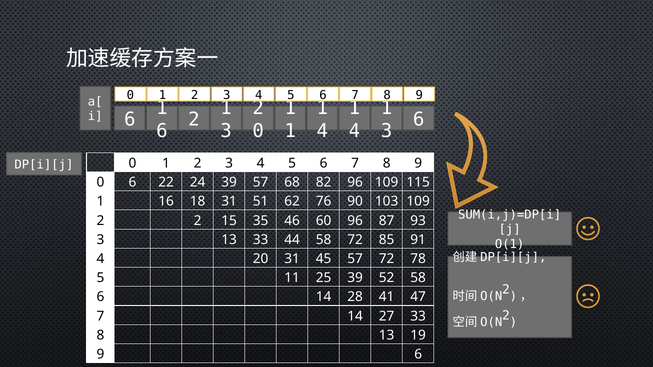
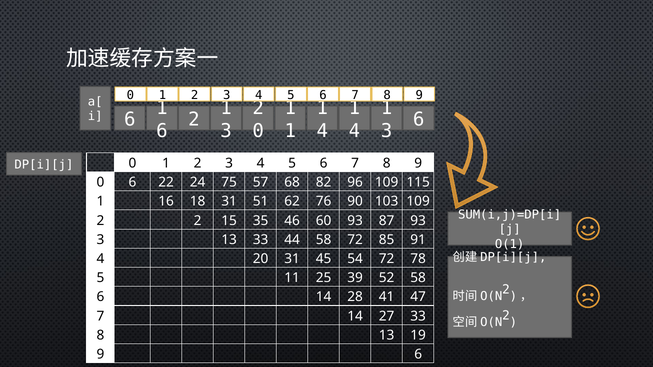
24 39: 39 -> 75 (229, 182)
60 96: 96 -> 93 (355, 221)
45 57: 57 -> 54 (355, 259)
